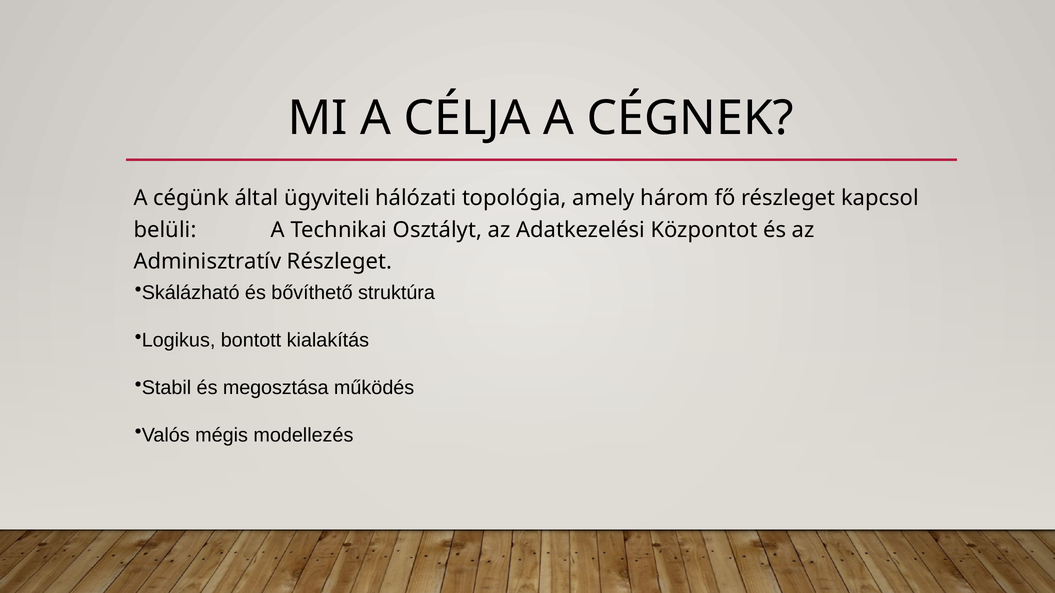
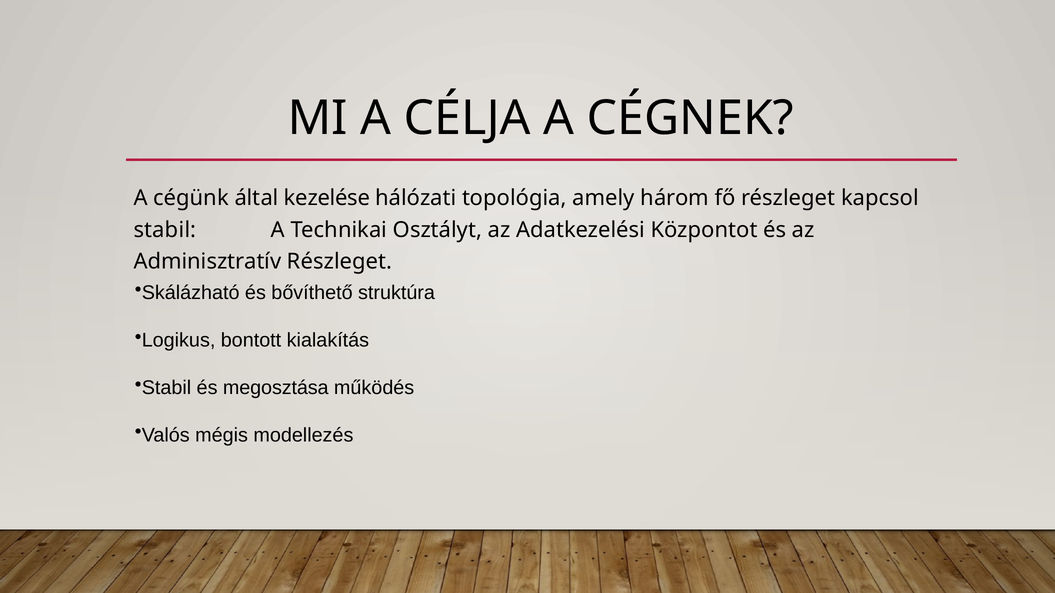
ügyviteli: ügyviteli -> kezelése (327, 198)
belüli: belüli -> stabil (165, 230)
